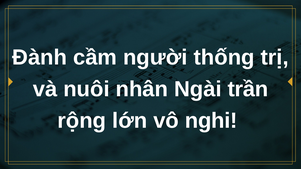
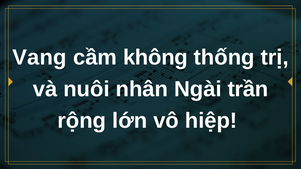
Đành: Đành -> Vang (39, 58)
người: người -> không (155, 58)
nghi: nghi -> hiệp (211, 121)
